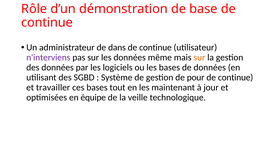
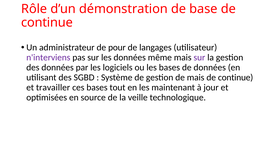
dans: dans -> pour (117, 47)
continue: continue -> langages (155, 47)
sur colour: orange -> purple (199, 57)
de pour: pour -> mais (196, 77)
équipe: équipe -> source (93, 97)
